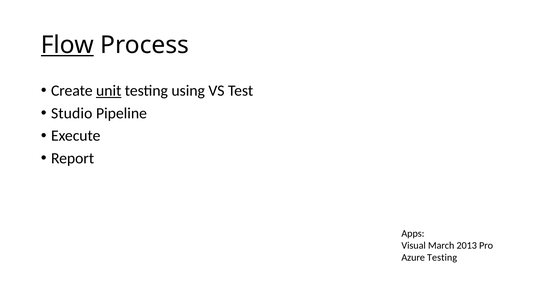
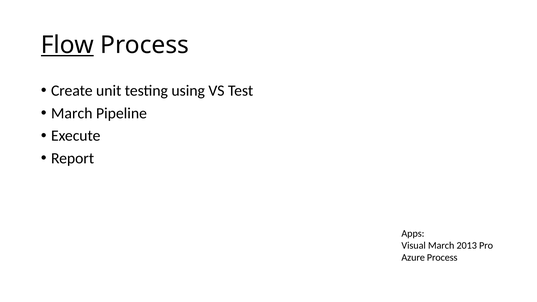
unit underline: present -> none (109, 91)
Studio: Studio -> March (72, 113)
Azure Testing: Testing -> Process (442, 258)
